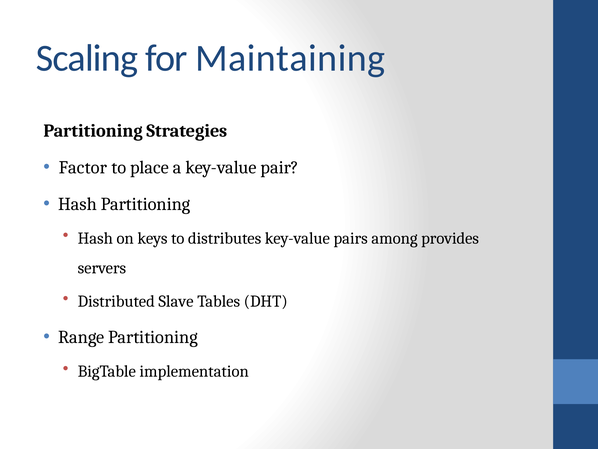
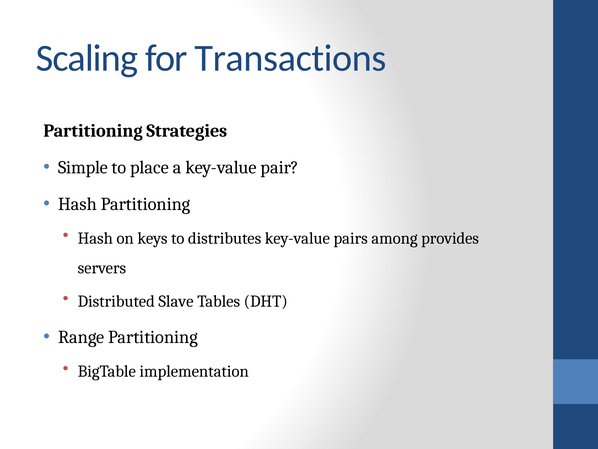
Maintaining: Maintaining -> Transactions (290, 58)
Factor: Factor -> Simple (83, 167)
